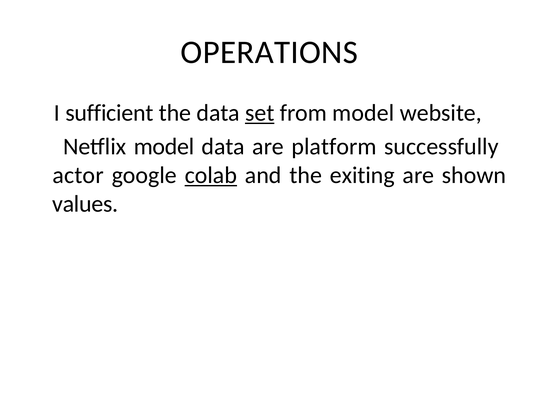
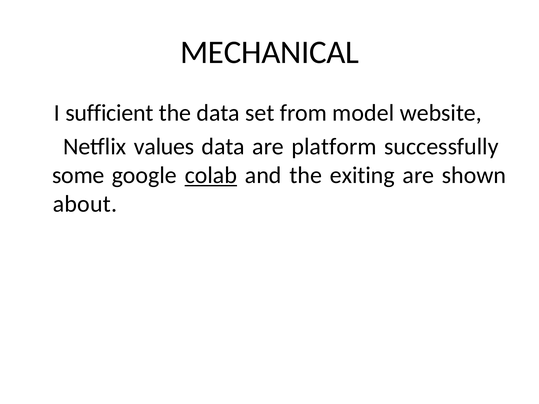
OPERATIONS: OPERATIONS -> MECHANICAL (270, 52)
set underline: present -> none (260, 113)
Netflix model: model -> values (164, 147)
actor: actor -> some (78, 175)
values: values -> about (85, 204)
